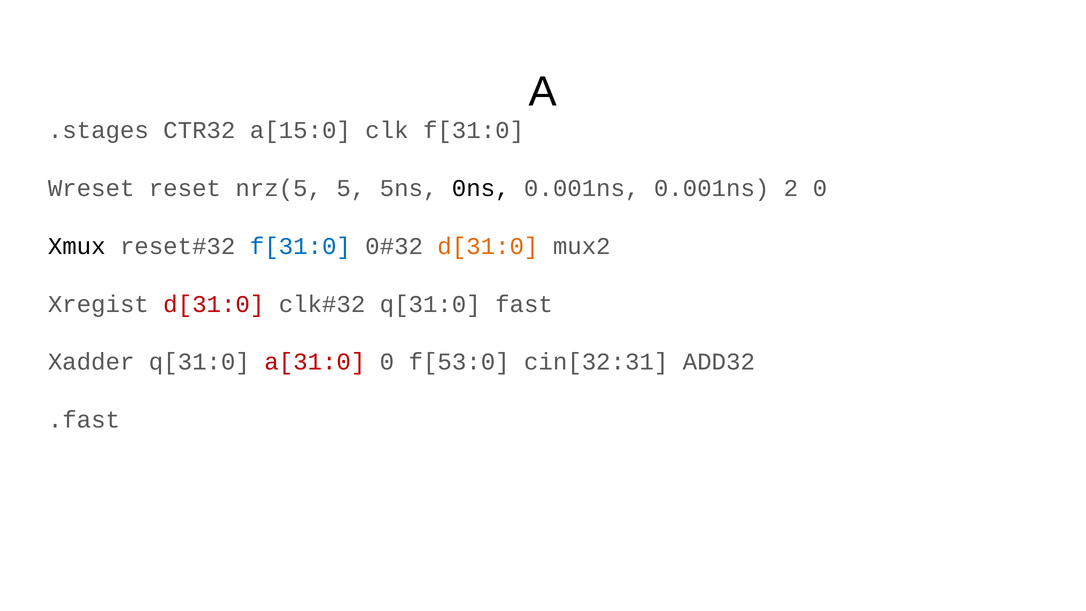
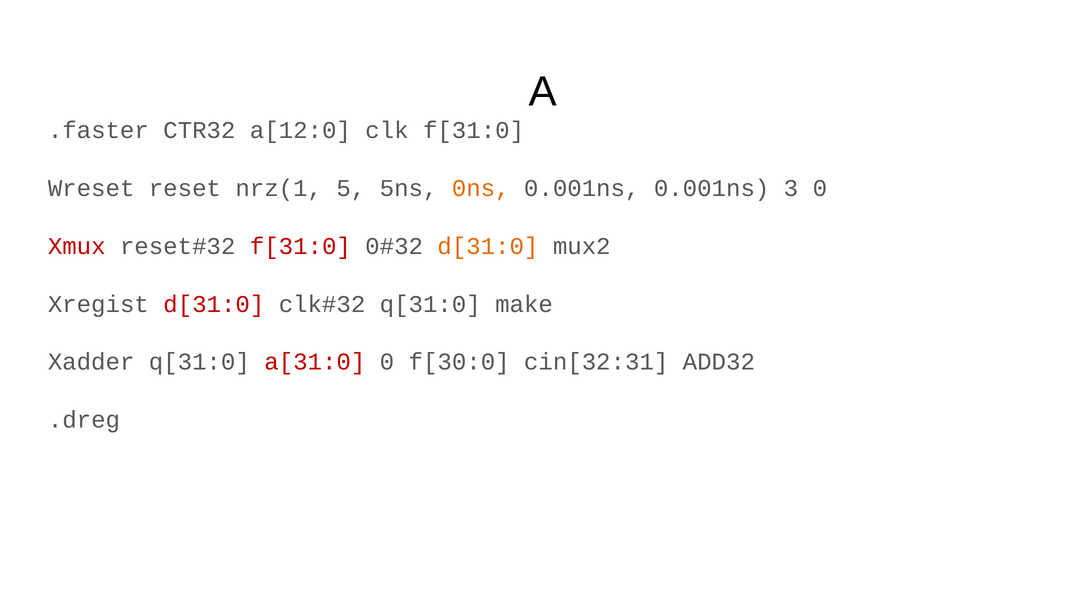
.stages: .stages -> .faster (98, 130)
a[15:0: a[15:0 -> a[12:0 (300, 130)
nrz(5: nrz(5 -> nrz(1 (279, 188)
0ns colour: black -> orange (481, 188)
2: 2 -> 3 (791, 188)
Xmux colour: black -> red (77, 246)
f[31:0 colour: blue -> red (300, 246)
fast: fast -> make (524, 304)
f[53:0: f[53:0 -> f[30:0 (459, 362)
.fast: .fast -> .dreg (84, 420)
